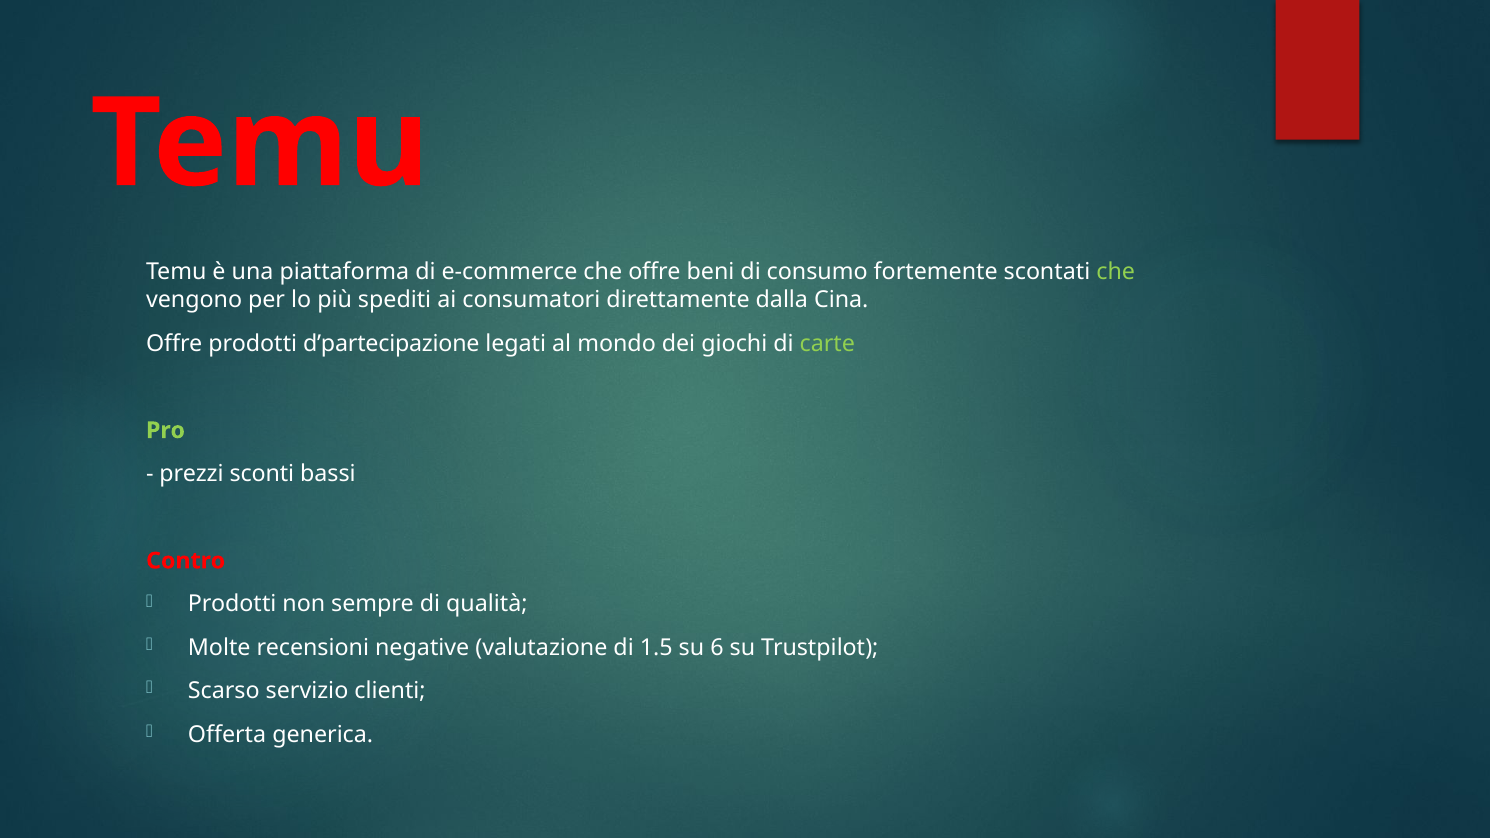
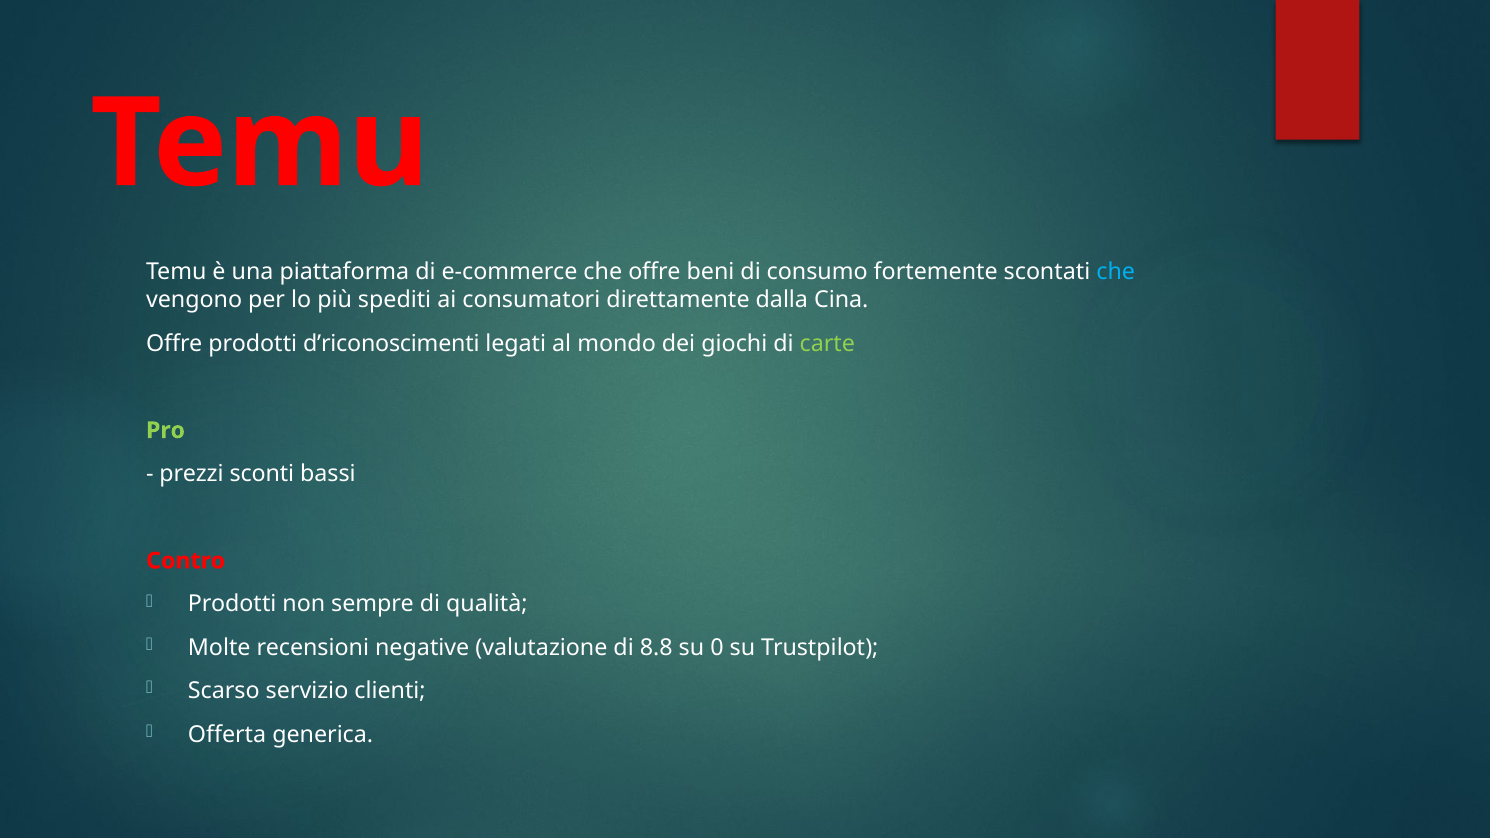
che colour: light green -> light blue (1116, 272)
d’partecipazione: d’partecipazione -> d’riconoscimenti (391, 343)
1.5: 1.5 -> 8.8 (656, 648)
6: 6 -> 0 (717, 648)
